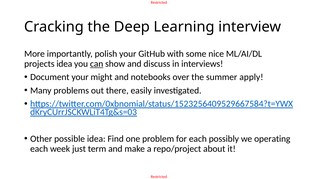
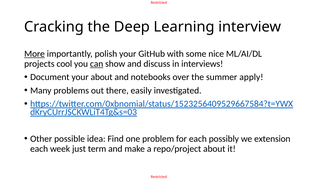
More underline: none -> present (35, 54)
projects idea: idea -> cool (64, 64)
your might: might -> about (102, 77)
operating: operating -> extension (272, 139)
